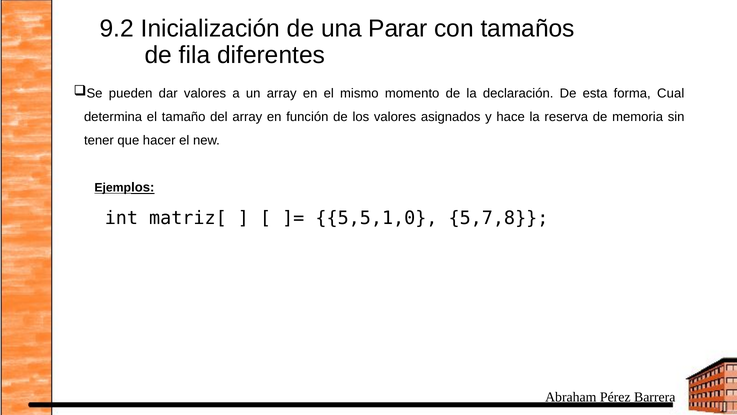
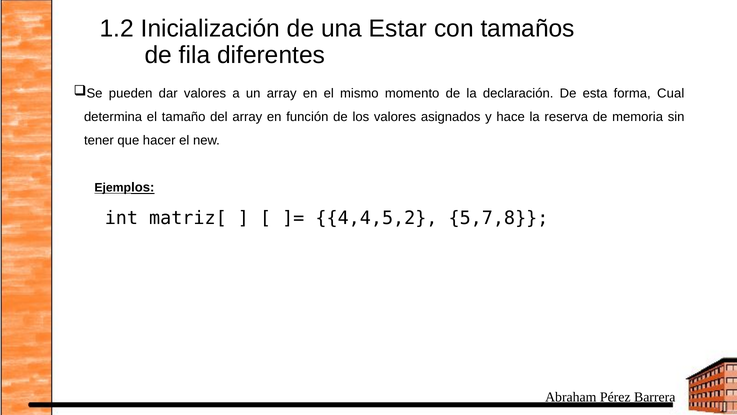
9.2: 9.2 -> 1.2 (117, 28)
Parar: Parar -> Estar (398, 28)
5,5,1,0: 5,5,1,0 -> 4,4,5,2 (376, 218)
